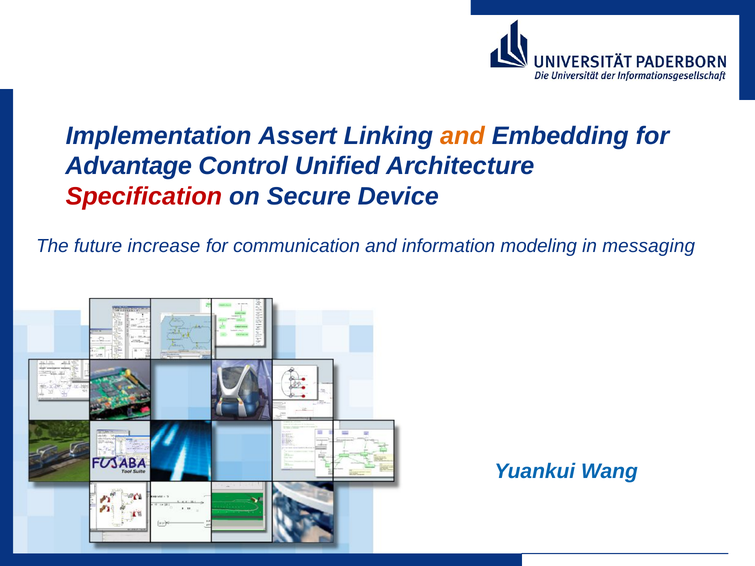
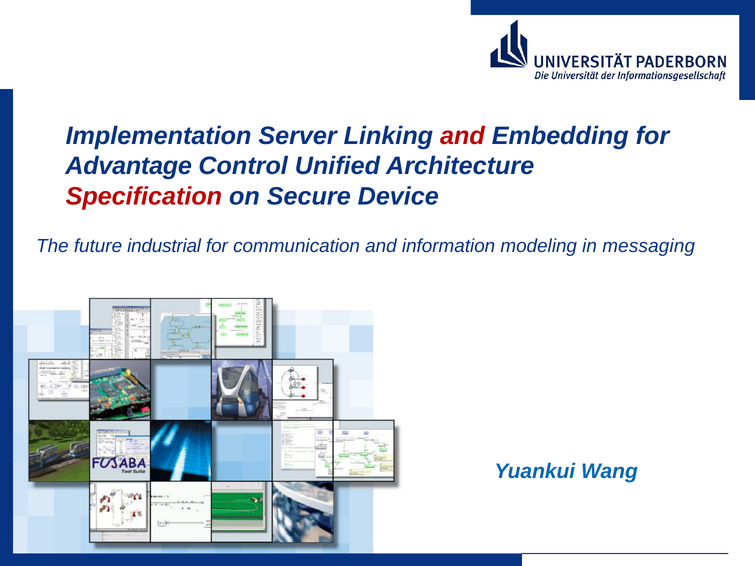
Assert: Assert -> Server (298, 136)
and colour: orange -> red (462, 136)
increase: increase -> industrial (164, 246)
